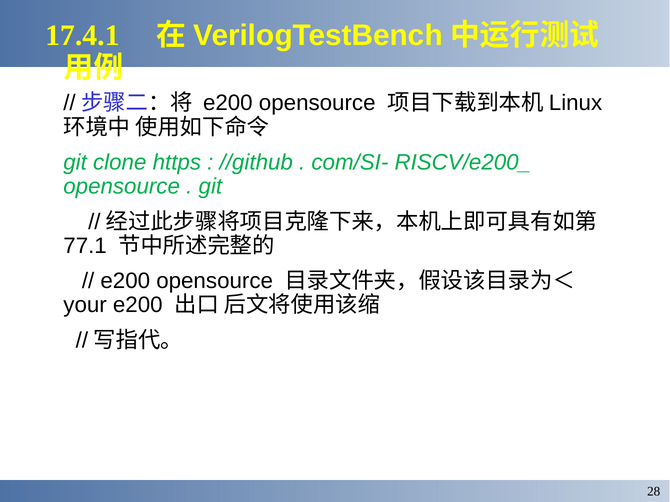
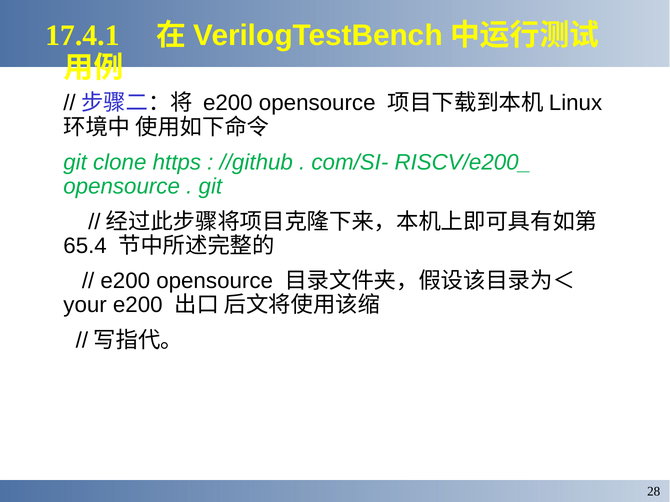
77.1: 77.1 -> 65.4 (85, 246)
